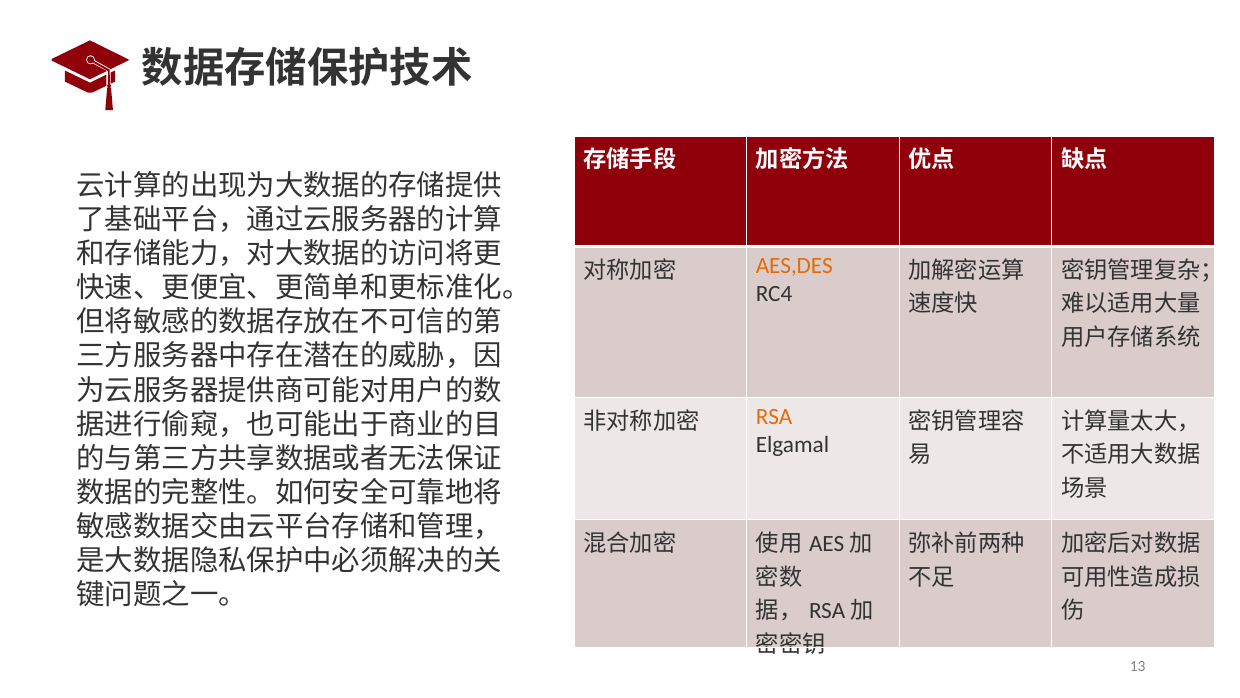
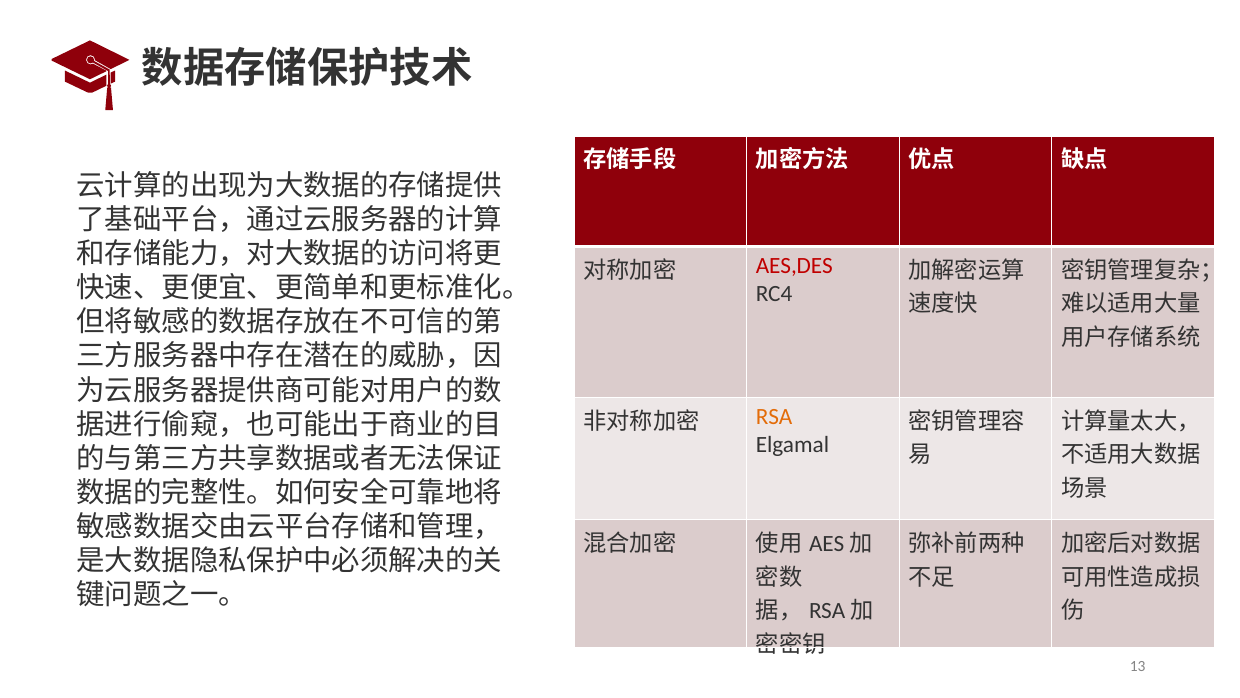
AES,DES colour: orange -> red (794, 266)
